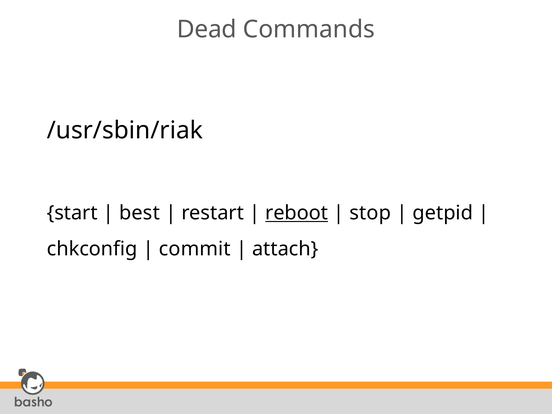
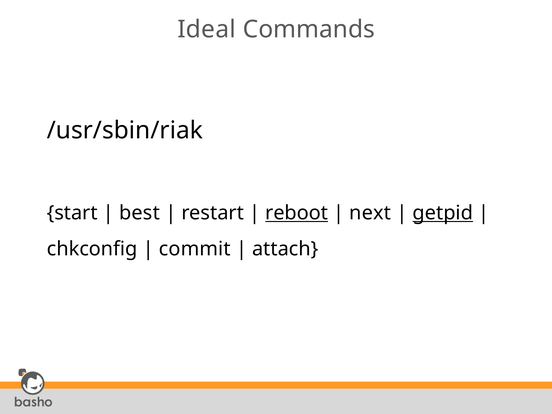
Dead: Dead -> Ideal (207, 29)
stop: stop -> next (370, 213)
getpid underline: none -> present (443, 213)
